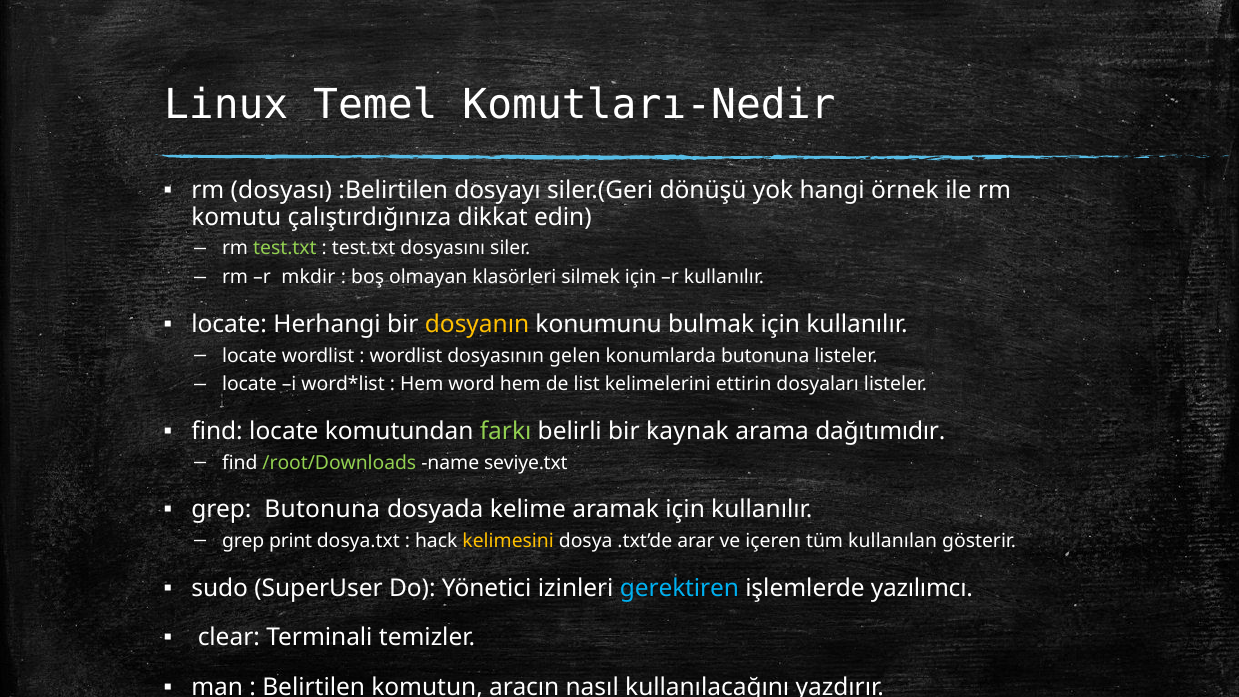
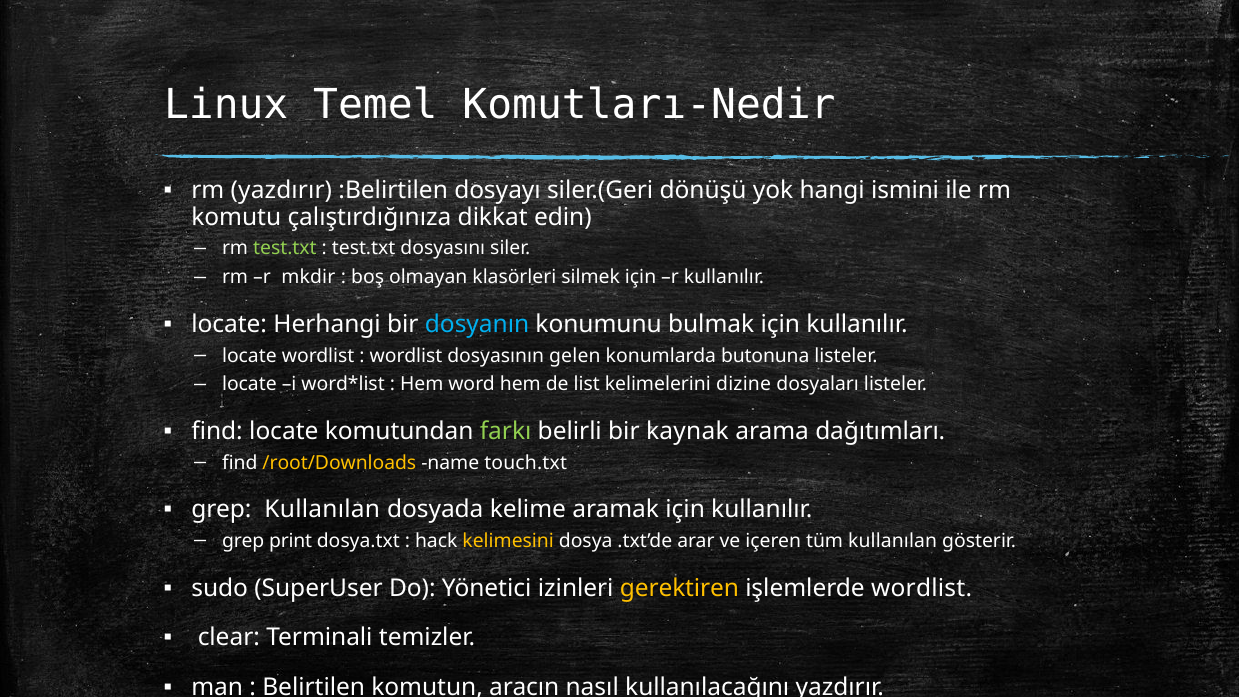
rm dosyası: dosyası -> yazdırır (281, 191)
örnek: örnek -> ismini (905, 191)
dosyanın colour: yellow -> light blue (477, 324)
ettirin: ettirin -> dizine (744, 384)
dağıtımıdır: dağıtımıdır -> dağıtımları (880, 431)
/root/Downloads colour: light green -> yellow (339, 463)
seviye.txt: seviye.txt -> touch.txt (526, 463)
grep Butonuna: Butonuna -> Kullanılan (322, 510)
gerektiren colour: light blue -> yellow (679, 588)
işlemlerde yazılımcı: yazılımcı -> wordlist (922, 588)
